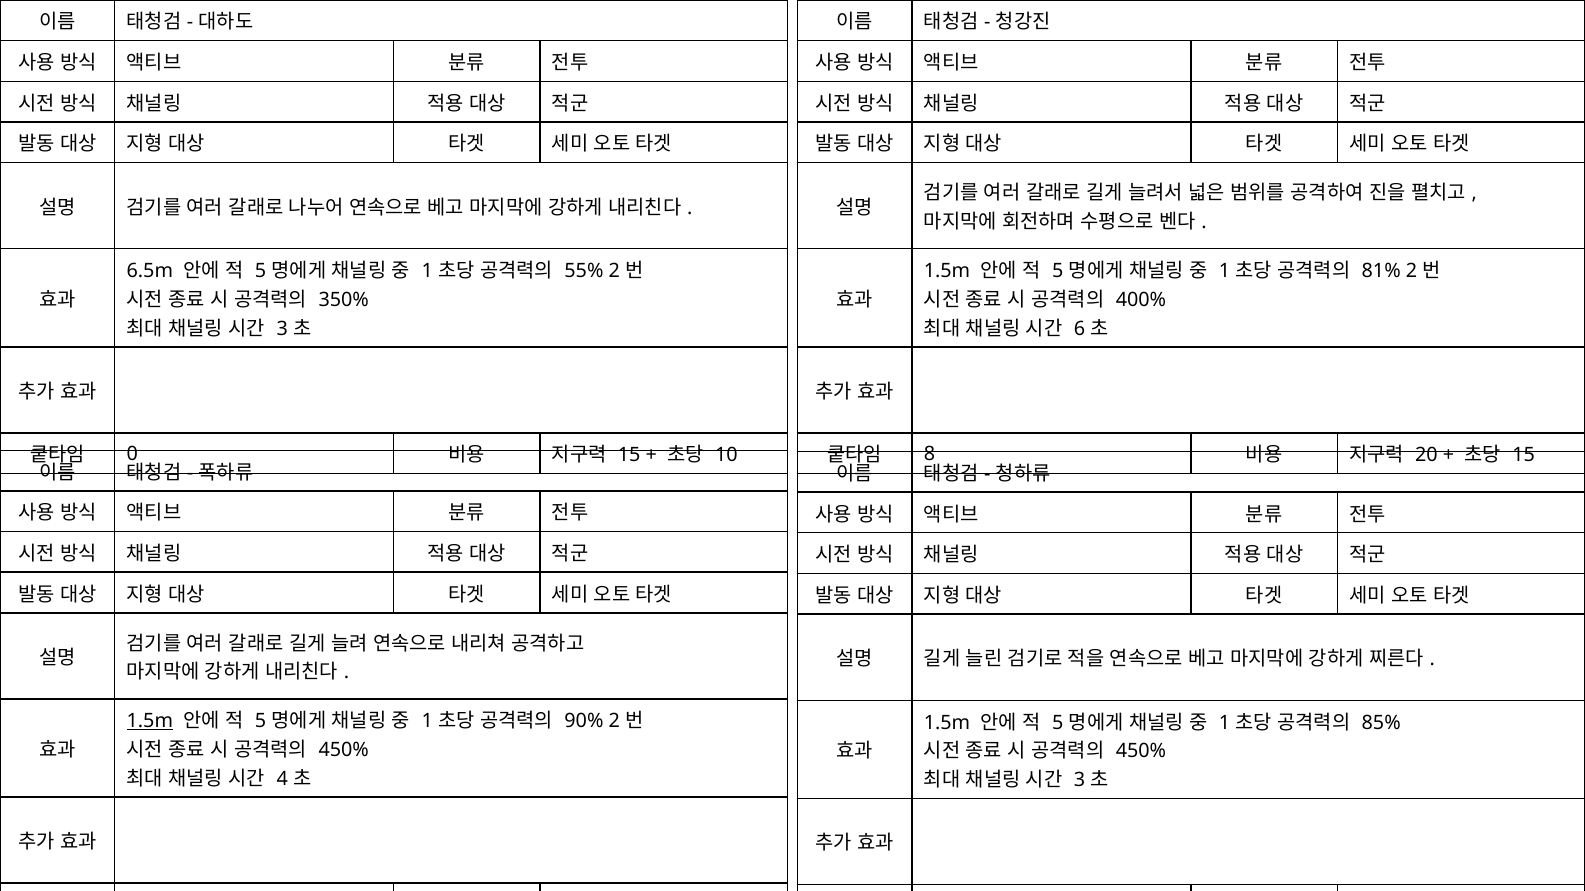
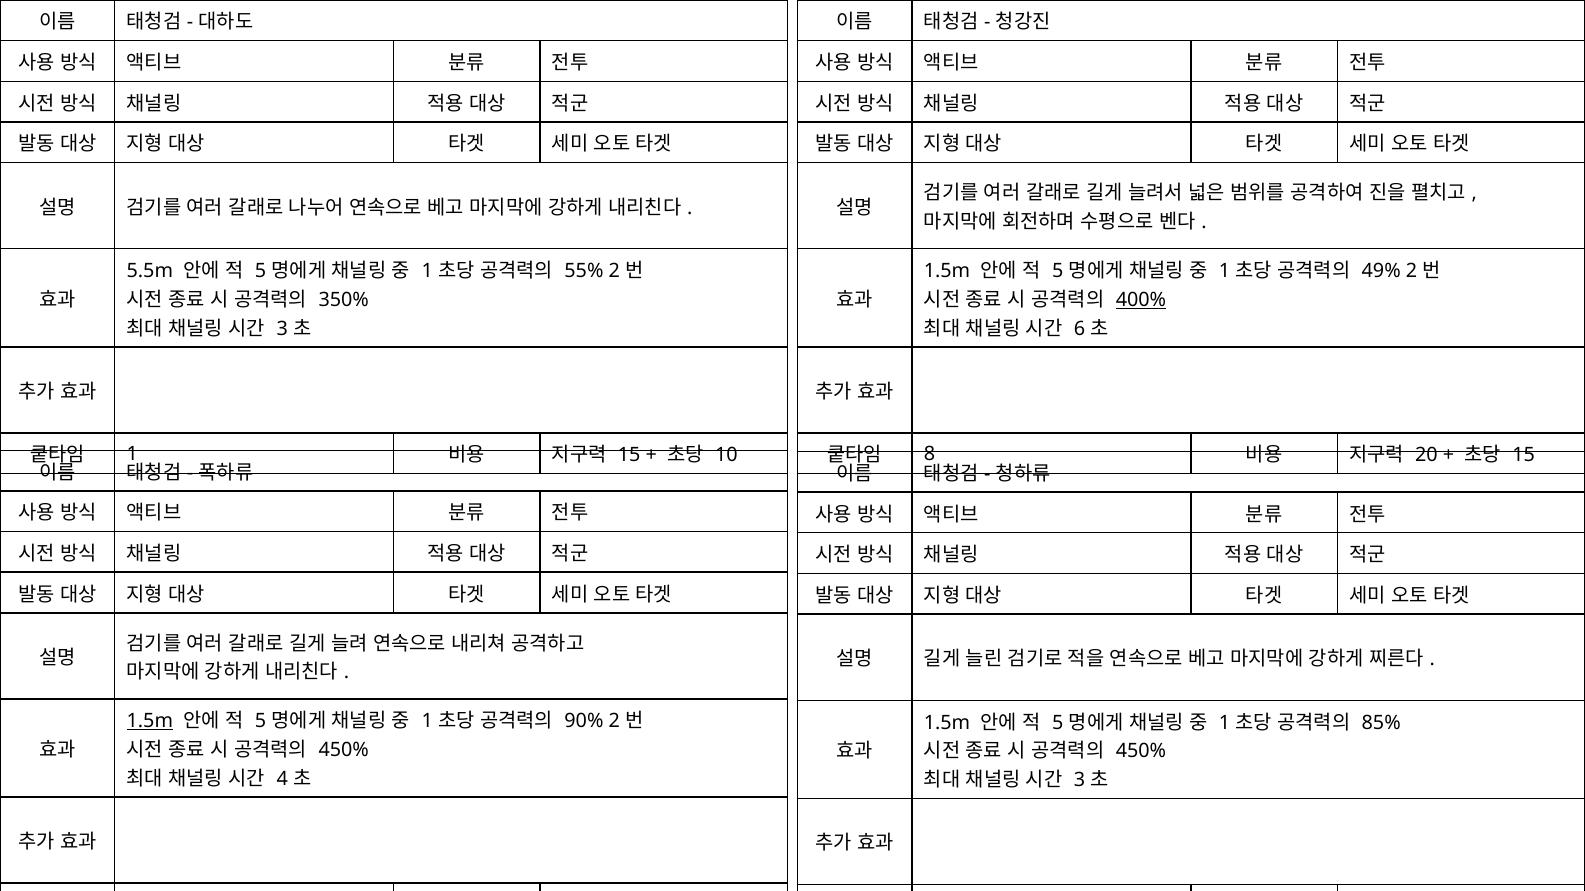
6.5m: 6.5m -> 5.5m (150, 271)
81%: 81% -> 49% (1381, 271)
400% underline: none -> present (1141, 300)
0: 0 -> 1 (132, 455)
